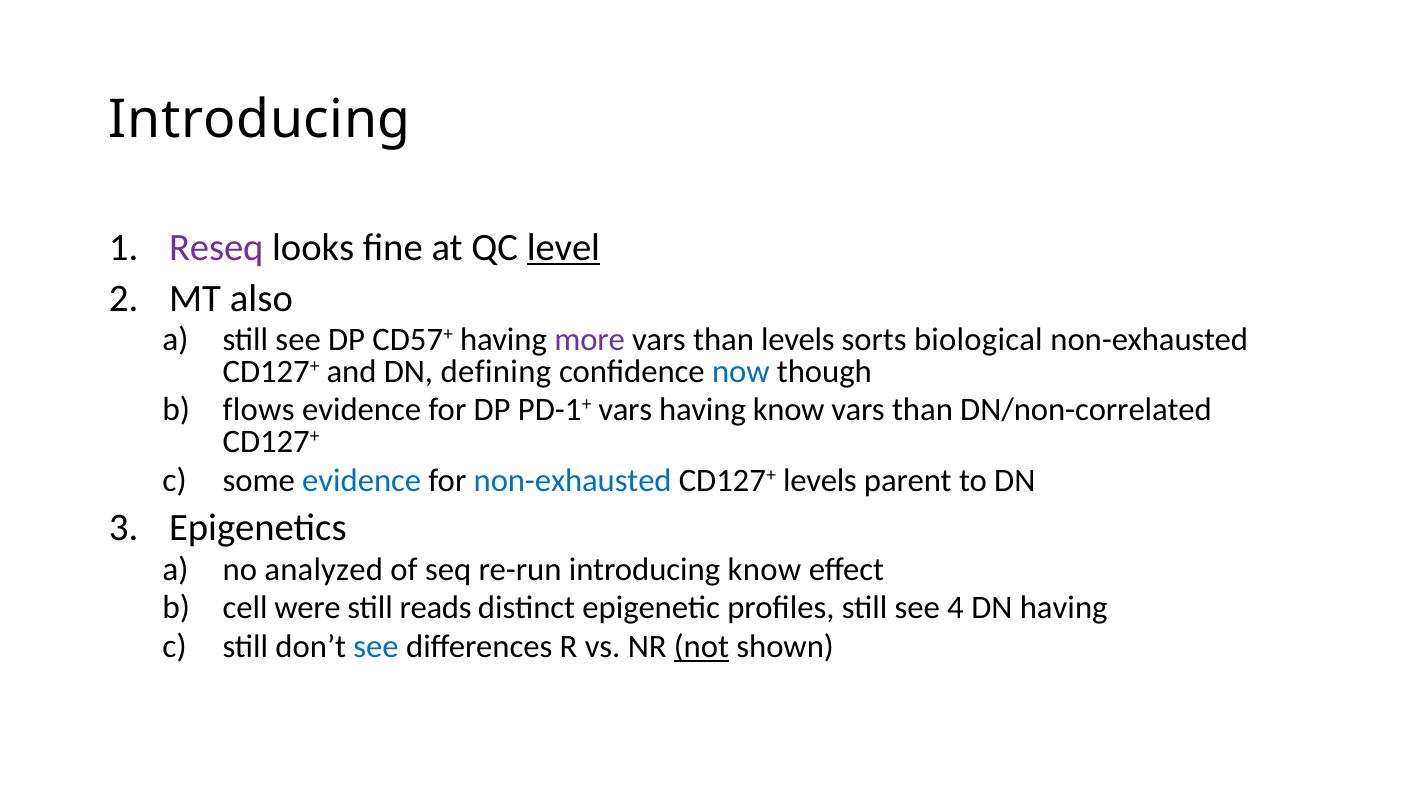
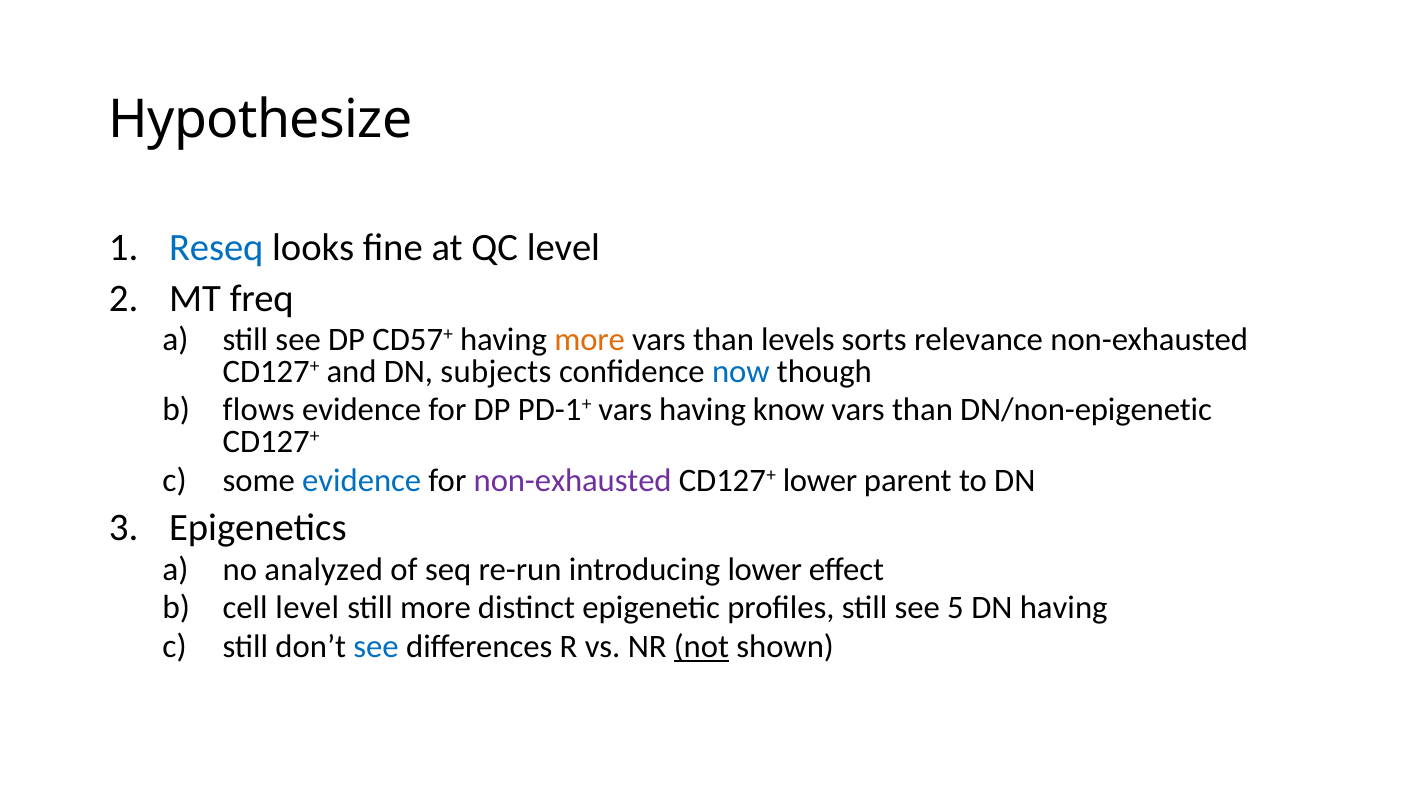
Introducing: Introducing -> Hypothesize (260, 120)
Reseq colour: purple -> blue (216, 247)
level underline: present -> none (563, 247)
also: also -> freq (262, 298)
more colour: purple -> orange (590, 340)
biological: biological -> relevance (979, 340)
defining: defining -> subjects (496, 372)
DN/non-correlated: DN/non-correlated -> DN/non-epigenetic (1086, 410)
non-exhausted colour: blue -> purple (573, 480)
CD127+ levels: levels -> lower (820, 480)
introducing know: know -> lower (765, 570)
cell were: were -> level (307, 608)
still reads: reads -> more (436, 608)
4: 4 -> 5 (956, 608)
